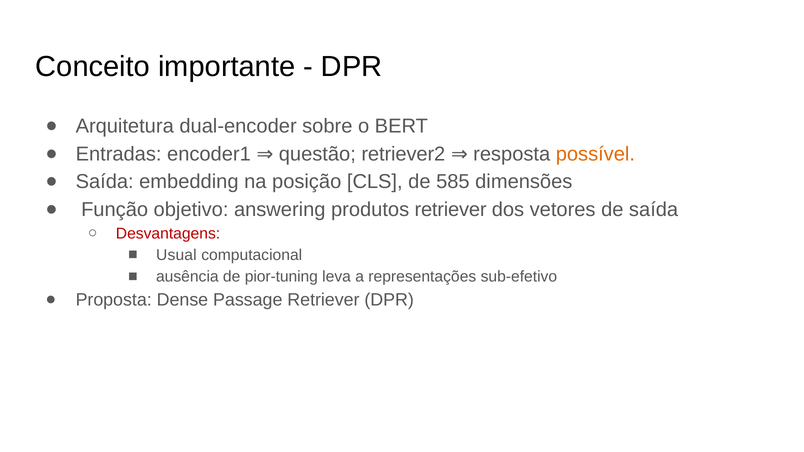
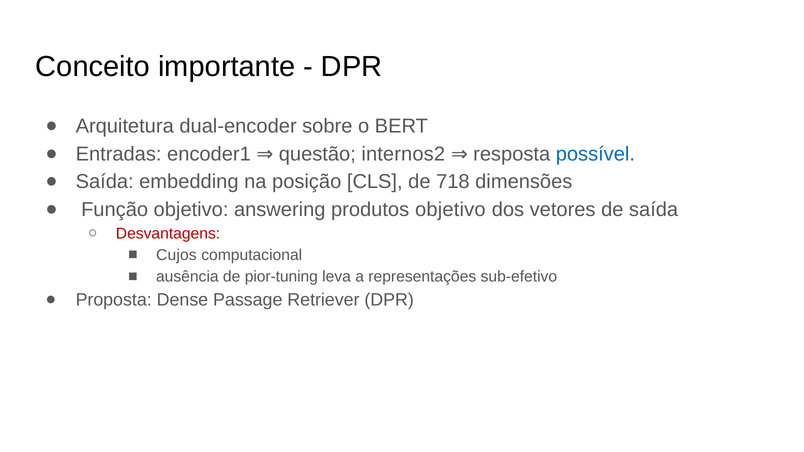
retriever2: retriever2 -> internos2 (403, 154)
possível colour: orange -> blue (595, 154)
585: 585 -> 718 (453, 182)
produtos retriever: retriever -> objetivo (450, 210)
Usual: Usual -> Cujos (176, 255)
